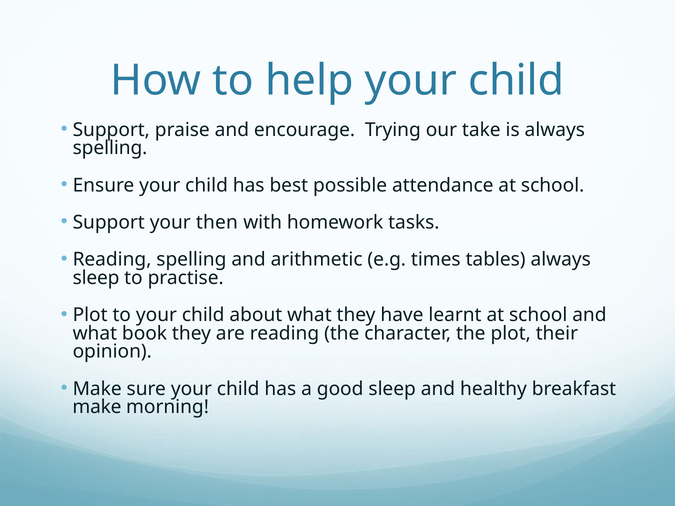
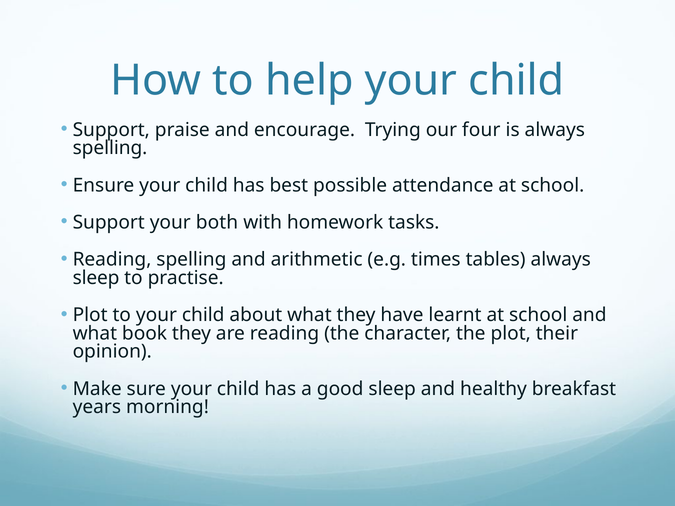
take: take -> four (481, 130)
then: then -> both (217, 222)
make: make -> years (97, 407)
